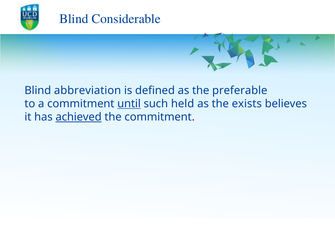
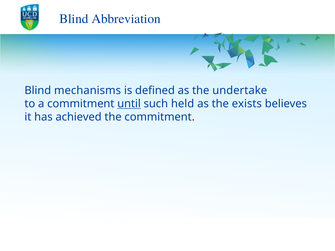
Considerable: Considerable -> Abbreviation (126, 19)
abbreviation: abbreviation -> mechanisms (88, 91)
preferable: preferable -> undertake (240, 91)
achieved underline: present -> none (79, 117)
